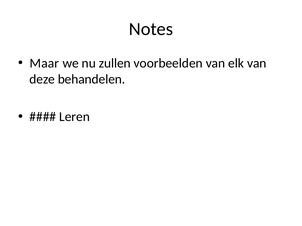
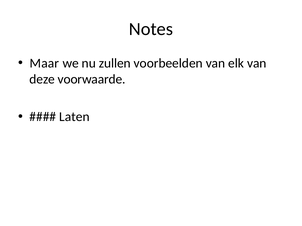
behandelen: behandelen -> voorwaarde (92, 79)
Leren: Leren -> Laten (74, 117)
